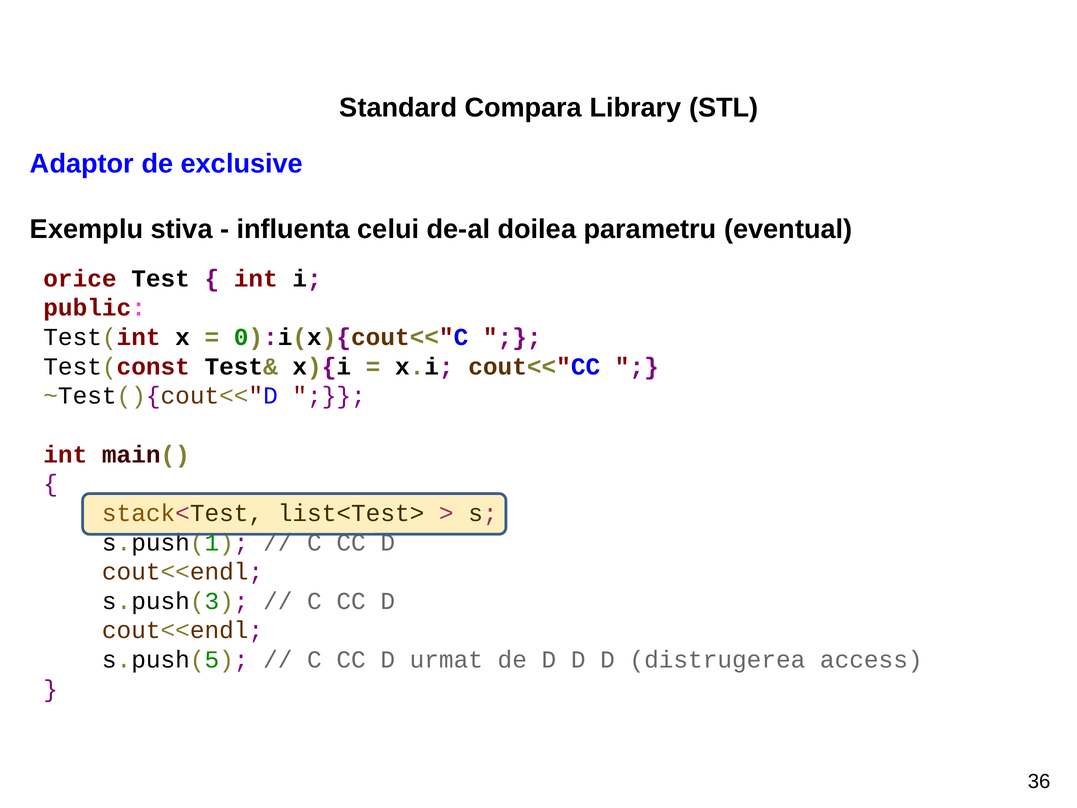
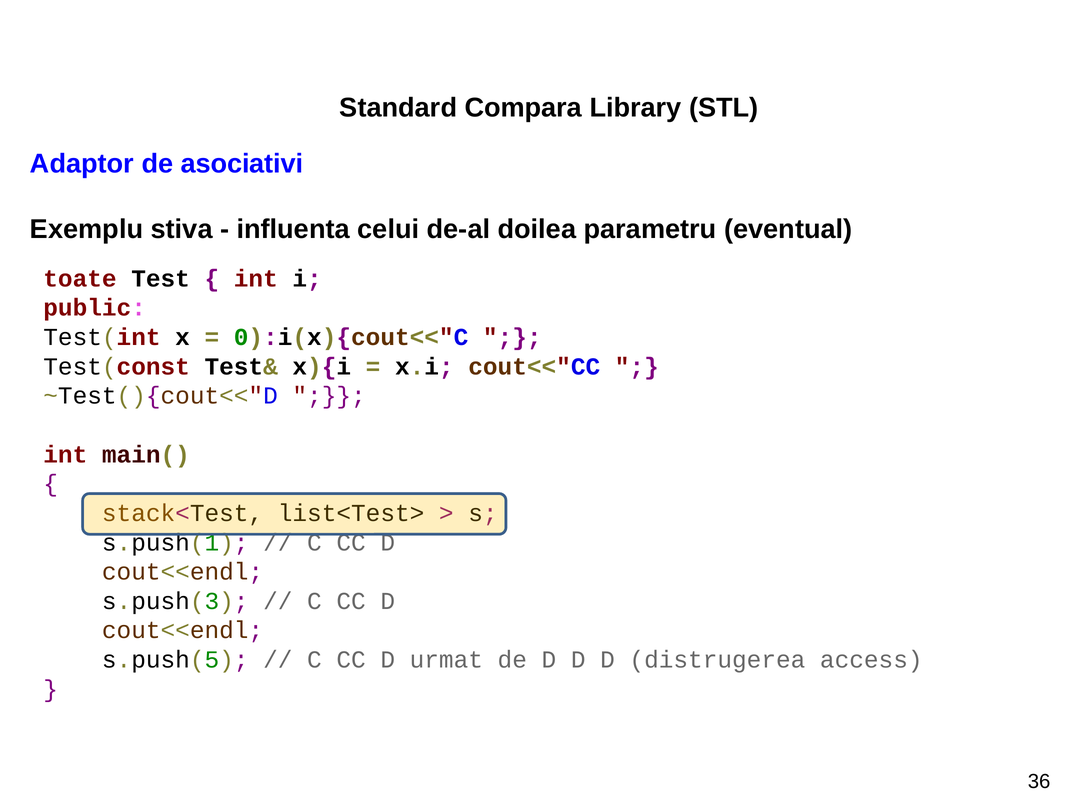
exclusive: exclusive -> asociativi (242, 164)
orice: orice -> toate (80, 278)
